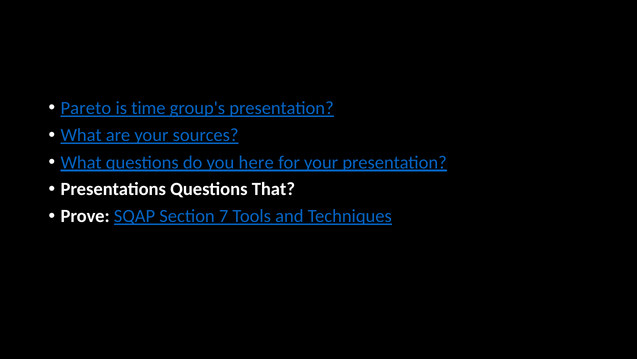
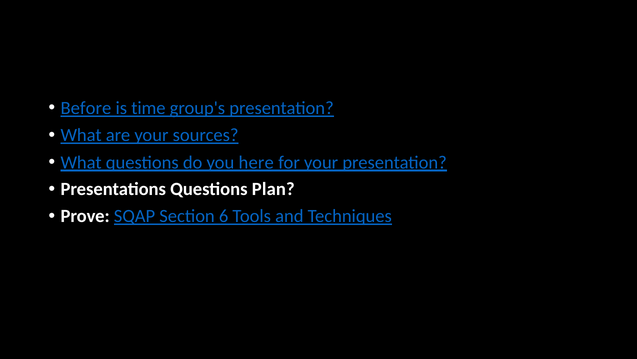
Pareto: Pareto -> Before (86, 108)
That: That -> Plan (273, 189)
7: 7 -> 6 (224, 216)
